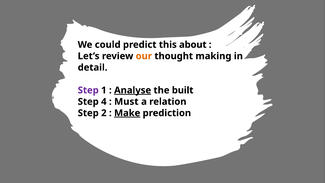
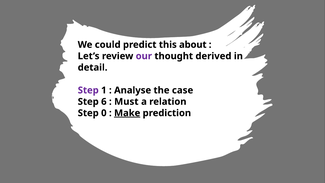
our colour: orange -> purple (144, 56)
making: making -> derived (213, 56)
Analyse underline: present -> none (133, 90)
built: built -> case (183, 90)
4: 4 -> 6 (104, 102)
2: 2 -> 0 (104, 113)
